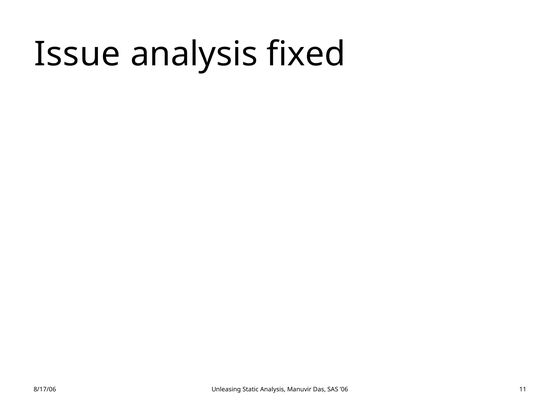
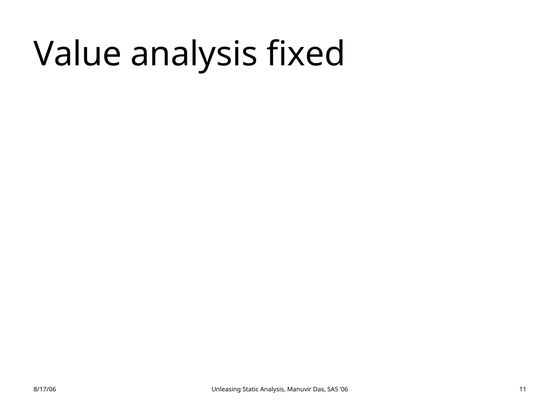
Issue: Issue -> Value (78, 54)
